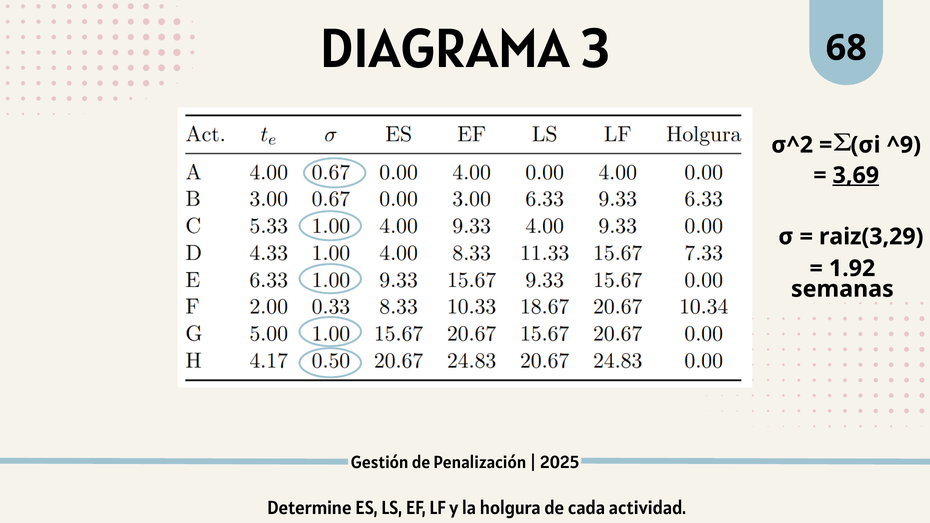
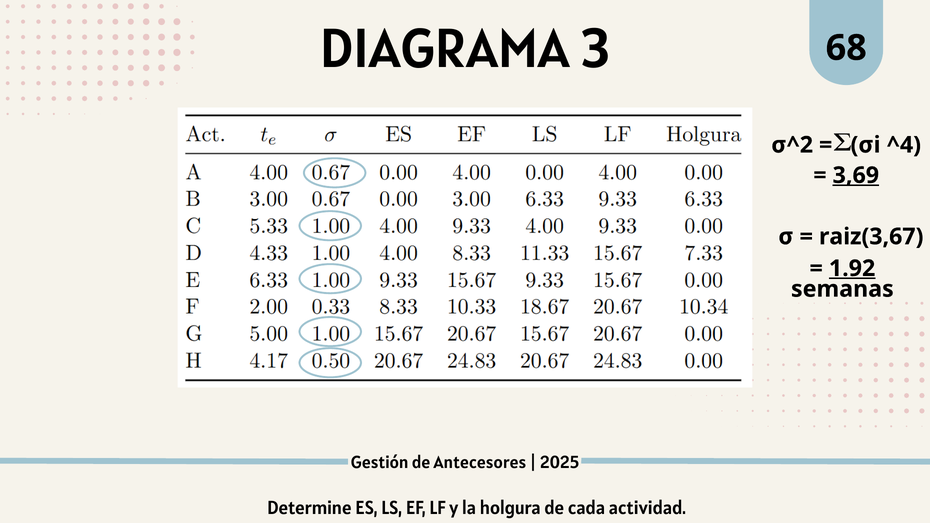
^9: ^9 -> ^4 (904, 145)
raiz(3,29: raiz(3,29 -> raiz(3,67 (871, 237)
1.92 underline: none -> present (852, 268)
Penalización: Penalización -> Antecesores (480, 463)
